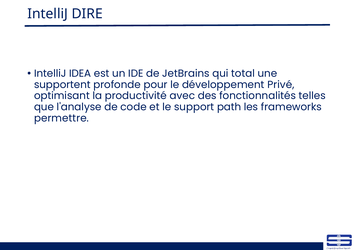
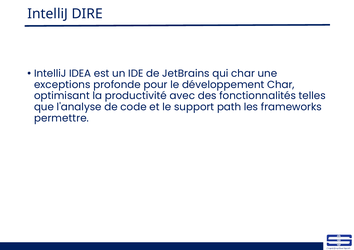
qui total: total -> char (243, 74)
supportent: supportent -> exceptions (62, 85)
développement Privé: Privé -> Char (281, 85)
